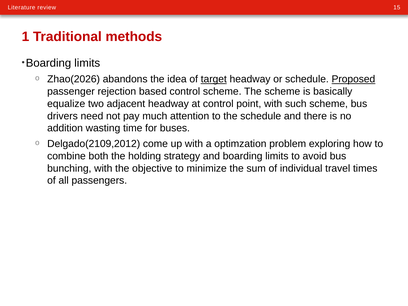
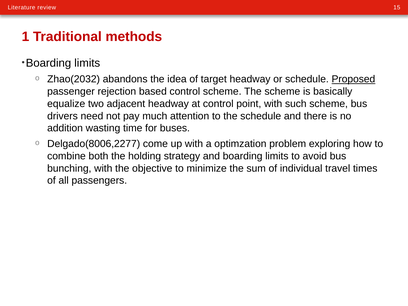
Zhao(2026: Zhao(2026 -> Zhao(2032 (74, 79)
target underline: present -> none (214, 79)
Delgado(2109,2012: Delgado(2109,2012 -> Delgado(8006,2277 (94, 144)
